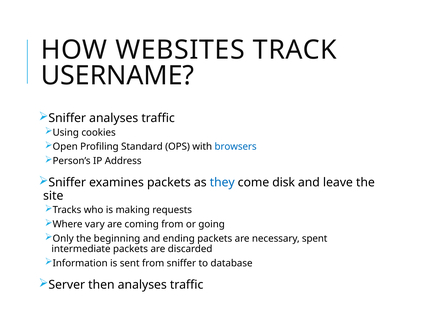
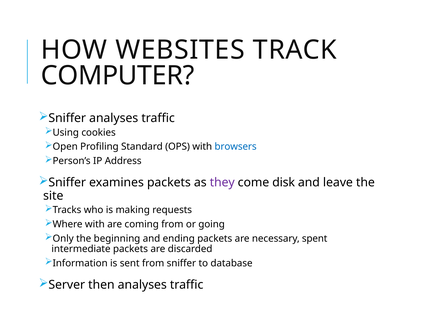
USERNAME: USERNAME -> COMPUTER (118, 76)
they colour: blue -> purple (222, 182)
Where vary: vary -> with (95, 224)
